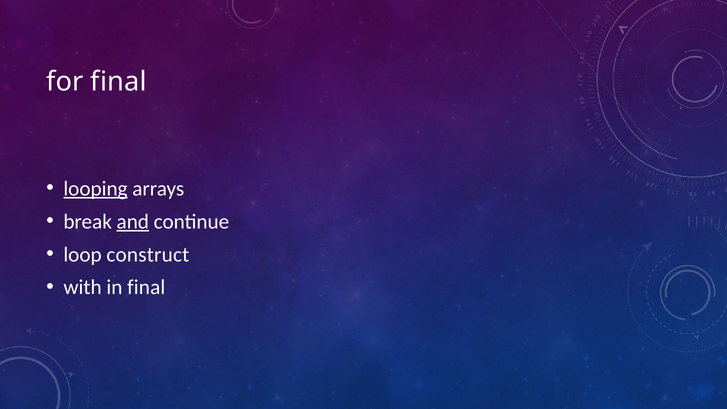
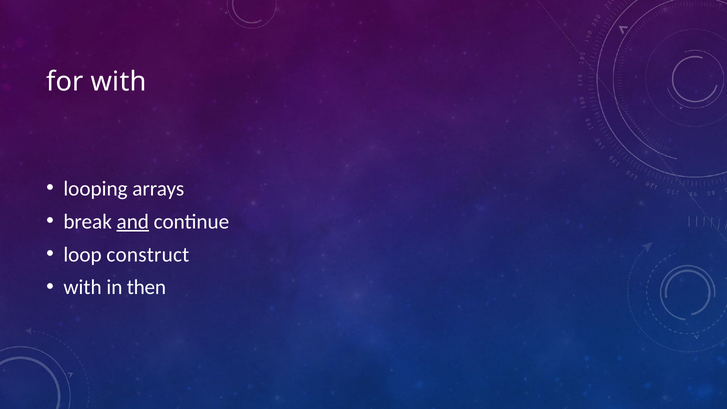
for final: final -> with (119, 82)
looping underline: present -> none (95, 189)
in final: final -> then (146, 287)
